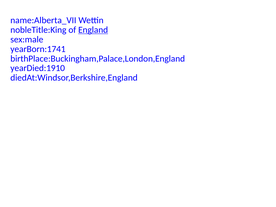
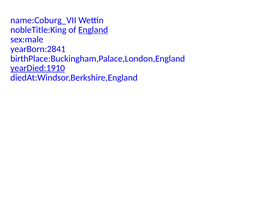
name:Alberta_VII: name:Alberta_VII -> name:Coburg_VII (43, 20)
yearBorn:1741: yearBorn:1741 -> yearBorn:2841 (38, 49)
yearDied:1910 underline: none -> present (38, 68)
